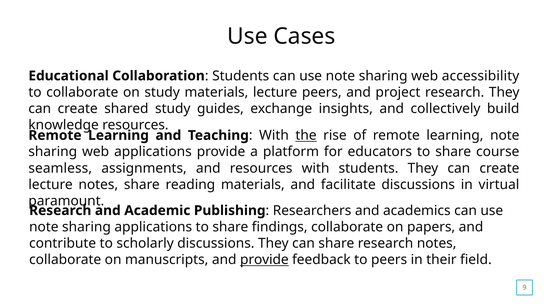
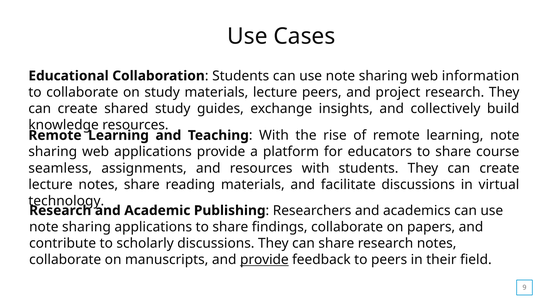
accessibility: accessibility -> information (481, 76)
the underline: present -> none (306, 135)
paramount: paramount -> technology (66, 201)
